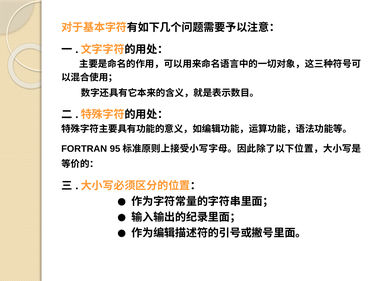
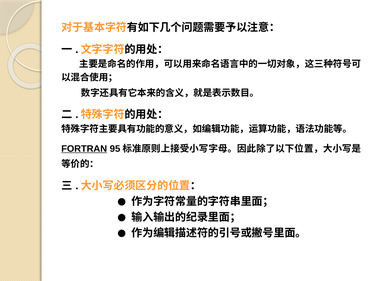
FORTRAN underline: none -> present (84, 149)
